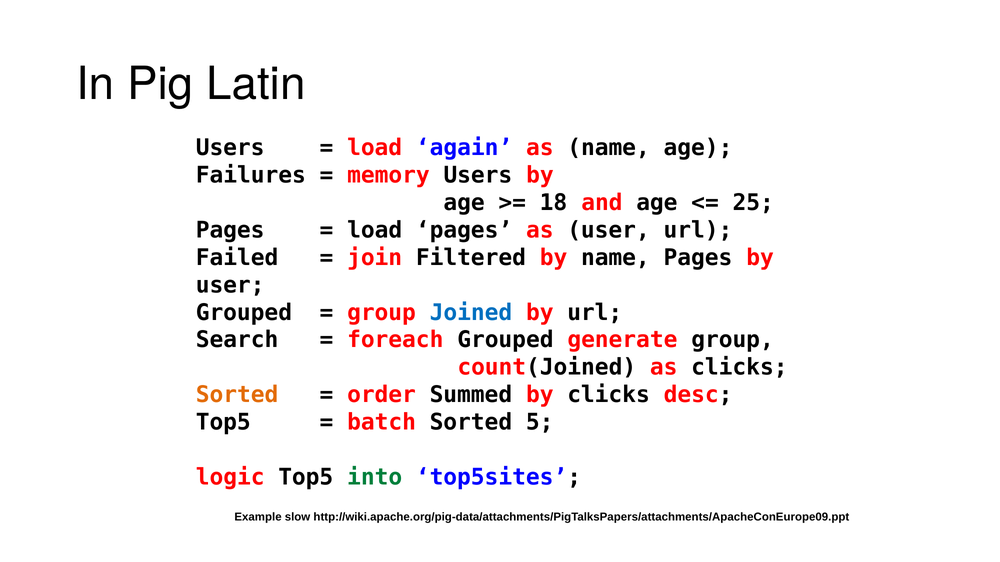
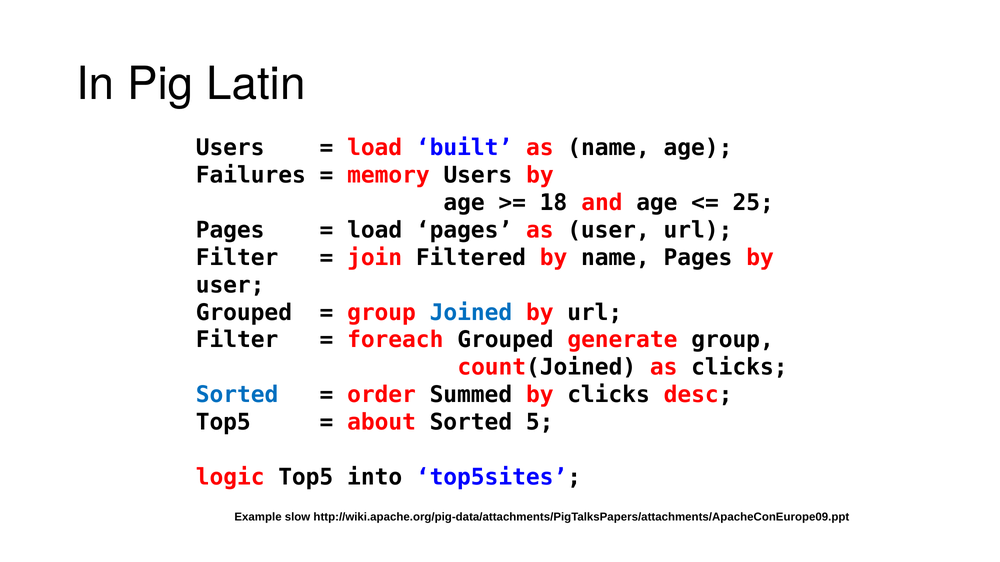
again: again -> built (464, 148)
Failed: Failed -> Filter (237, 258)
Search: Search -> Filter (237, 340)
Sorted colour: orange -> blue (237, 395)
batch: batch -> about (382, 423)
into colour: green -> black (375, 478)
